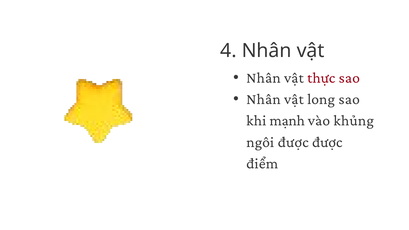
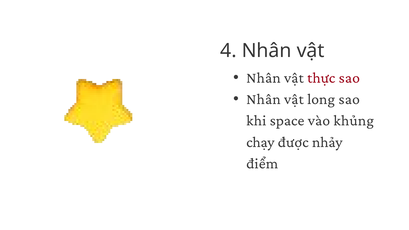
mạnh: mạnh -> space (287, 121)
ngôi: ngôi -> chạy (260, 142)
được được: được -> nhảy (327, 142)
